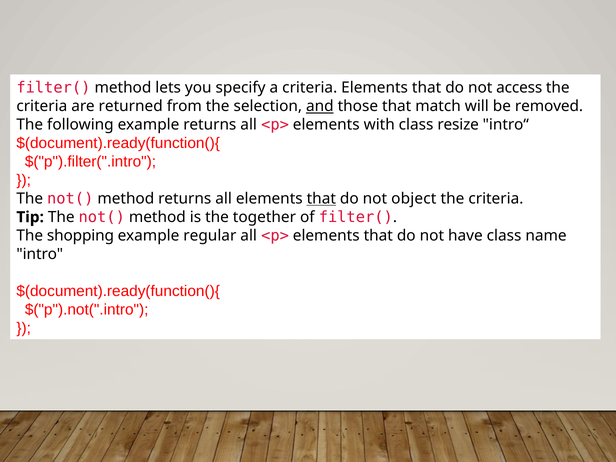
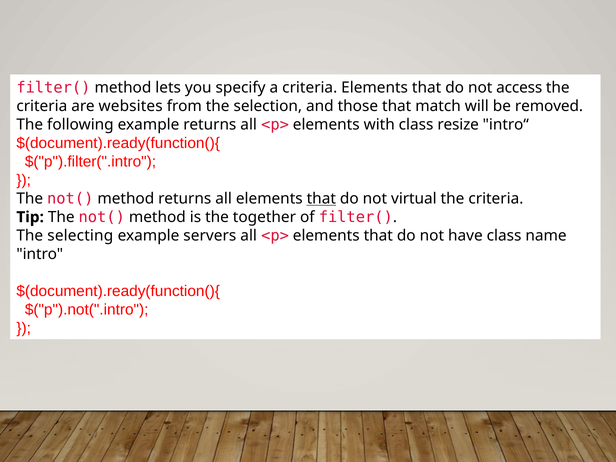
returned: returned -> websites (131, 106)
and underline: present -> none (320, 106)
object: object -> virtual (414, 199)
shopping: shopping -> selecting (80, 236)
regular: regular -> servers (210, 236)
